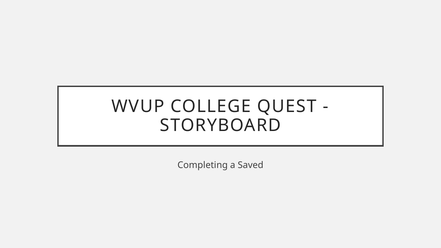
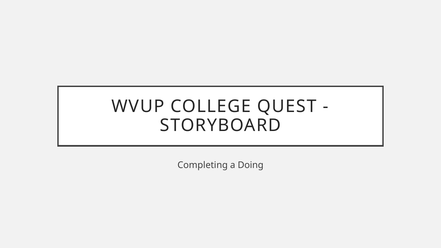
Saved: Saved -> Doing (251, 165)
